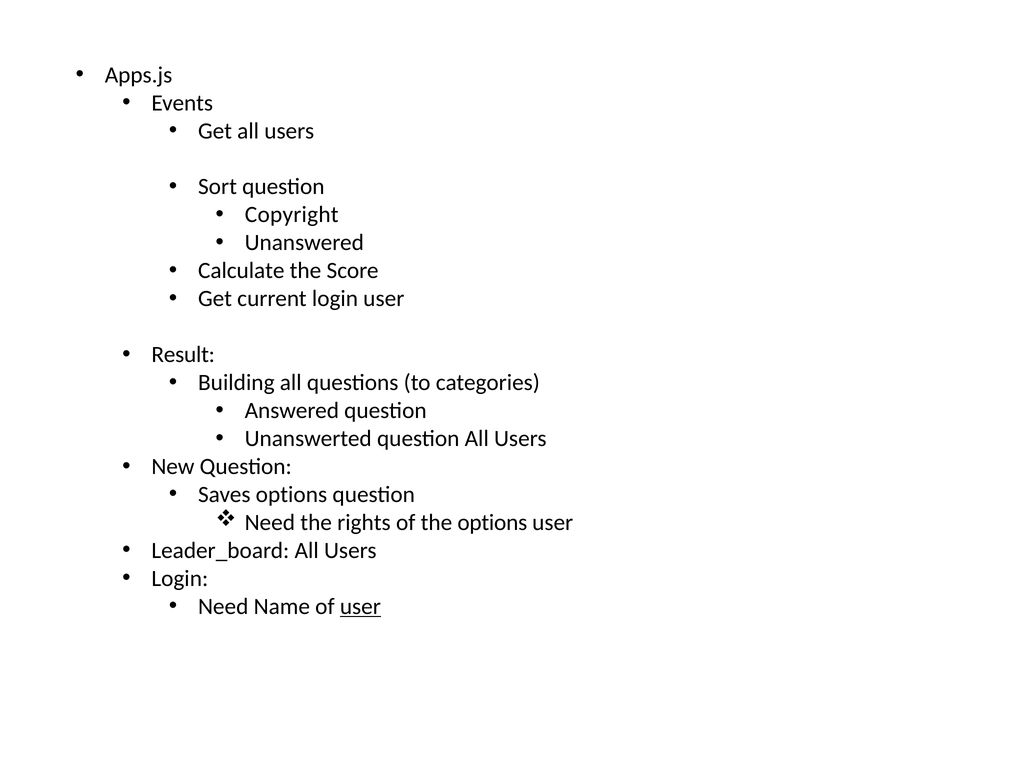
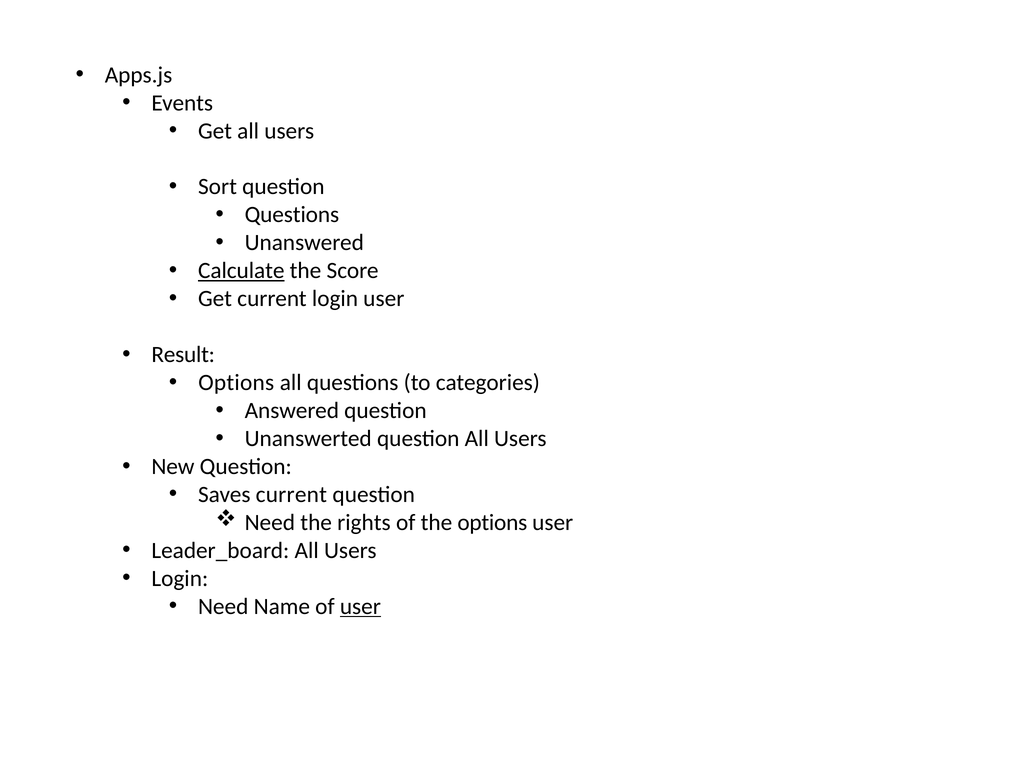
Copyright: Copyright -> Questions (292, 215)
Calculate underline: none -> present (241, 271)
Building: Building -> Options (236, 383)
Saves options: options -> current (291, 494)
